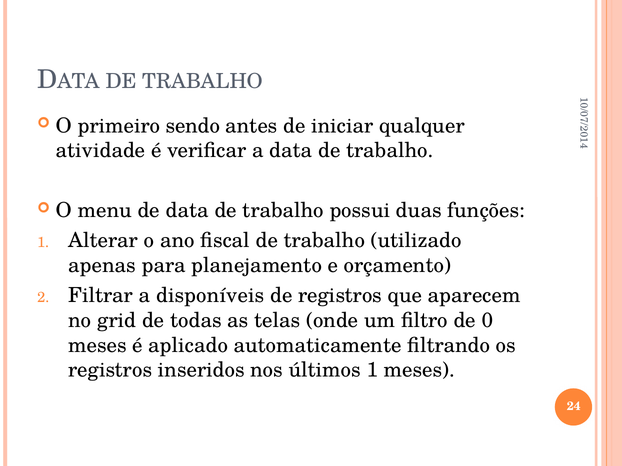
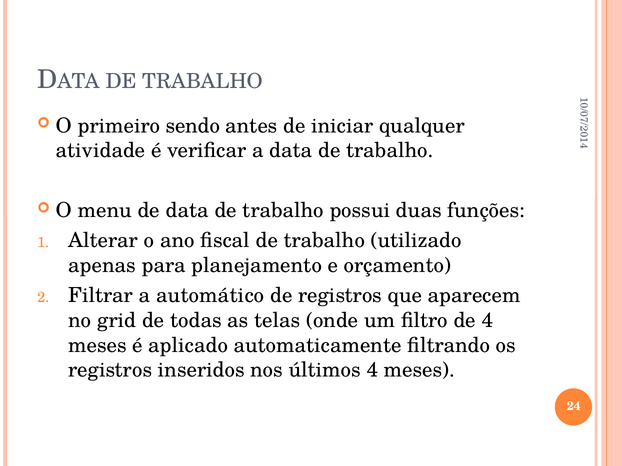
disponíveis: disponíveis -> automático (210, 296)
de 0: 0 -> 4 (487, 321)
últimos 1: 1 -> 4 (372, 370)
